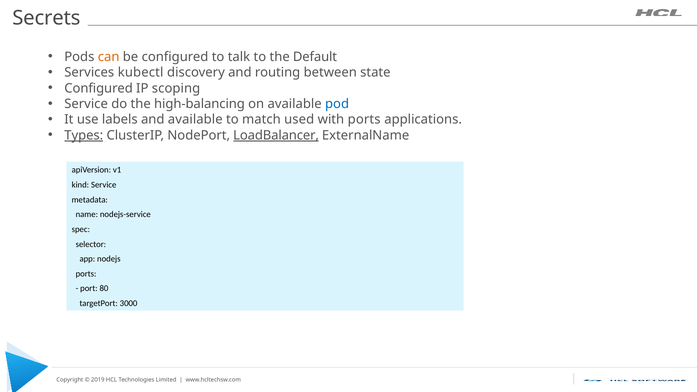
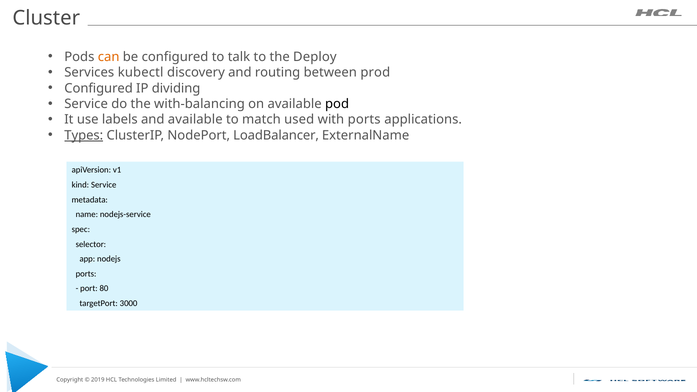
Secrets: Secrets -> Cluster (46, 18)
Default: Default -> Deploy (315, 57)
state: state -> prod (375, 73)
scoping: scoping -> dividing (176, 88)
high-balancing: high-balancing -> with-balancing (199, 104)
pod colour: blue -> black (337, 104)
LoadBalancer underline: present -> none (276, 135)
